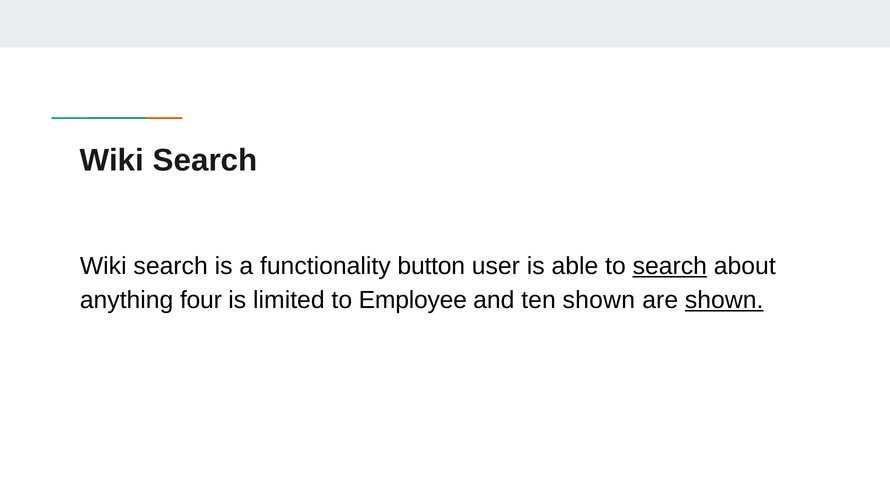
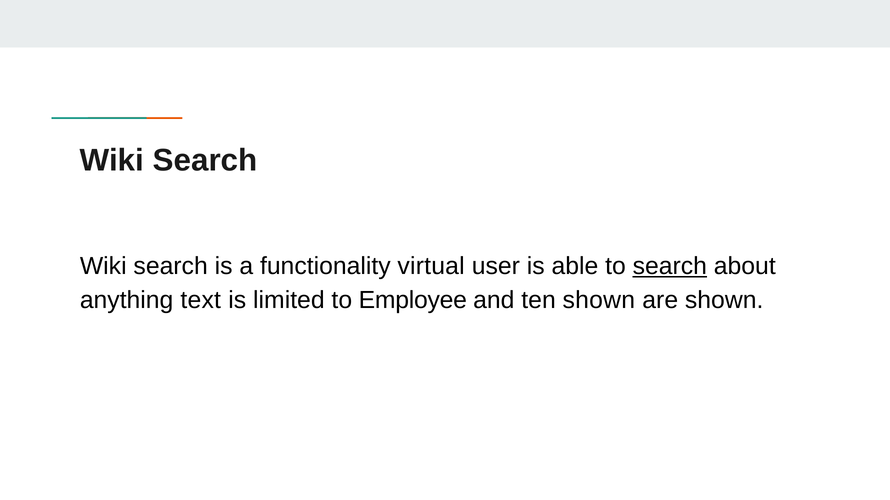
button: button -> virtual (431, 266)
four: four -> text (201, 300)
shown underline: present -> none (724, 300)
